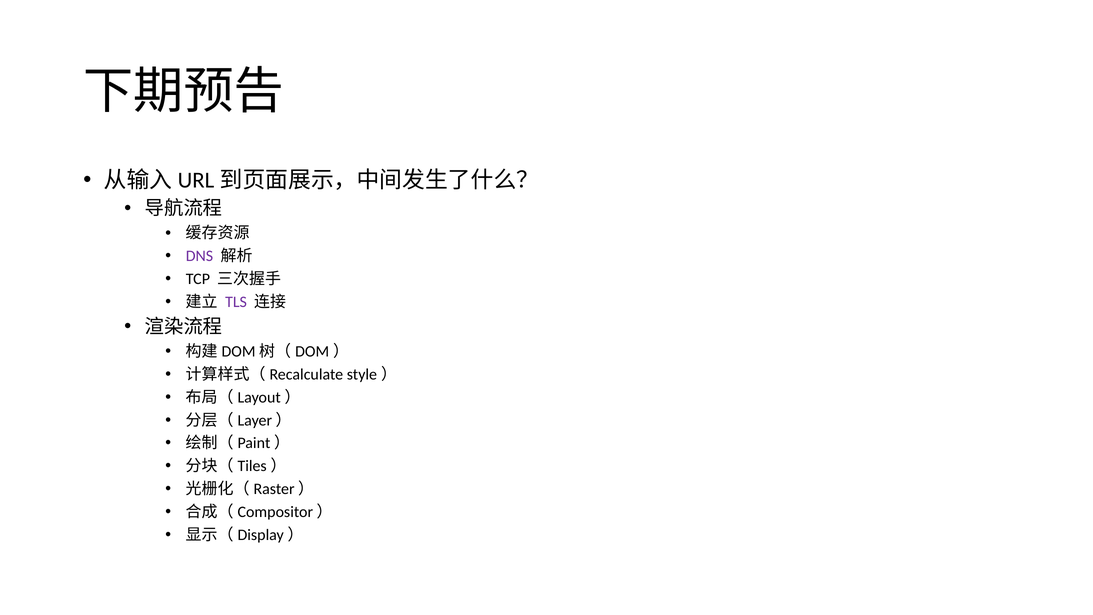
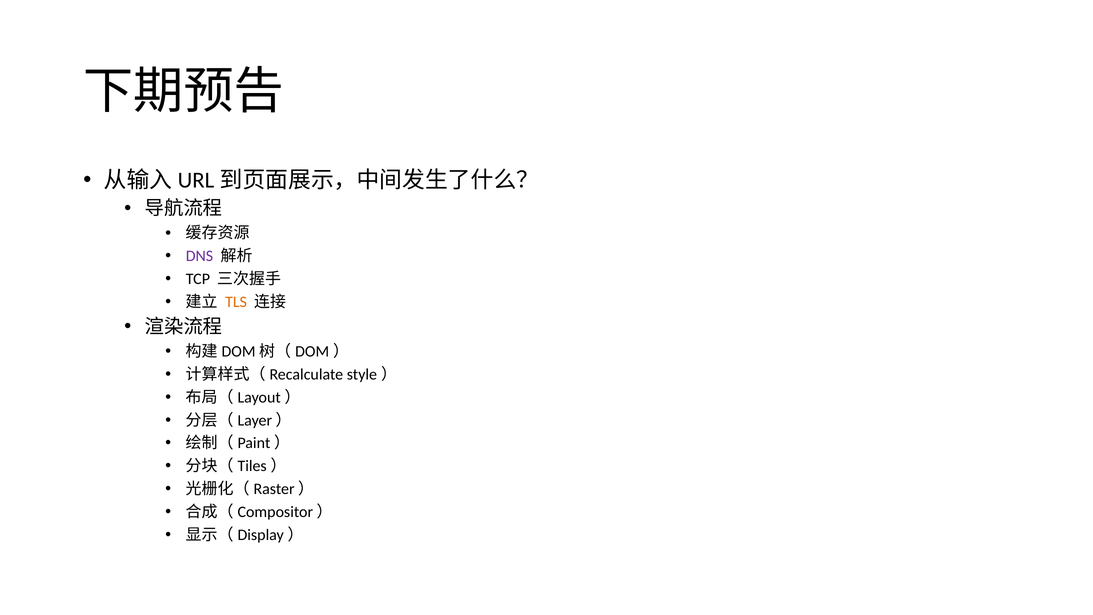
TLS colour: purple -> orange (236, 302)
